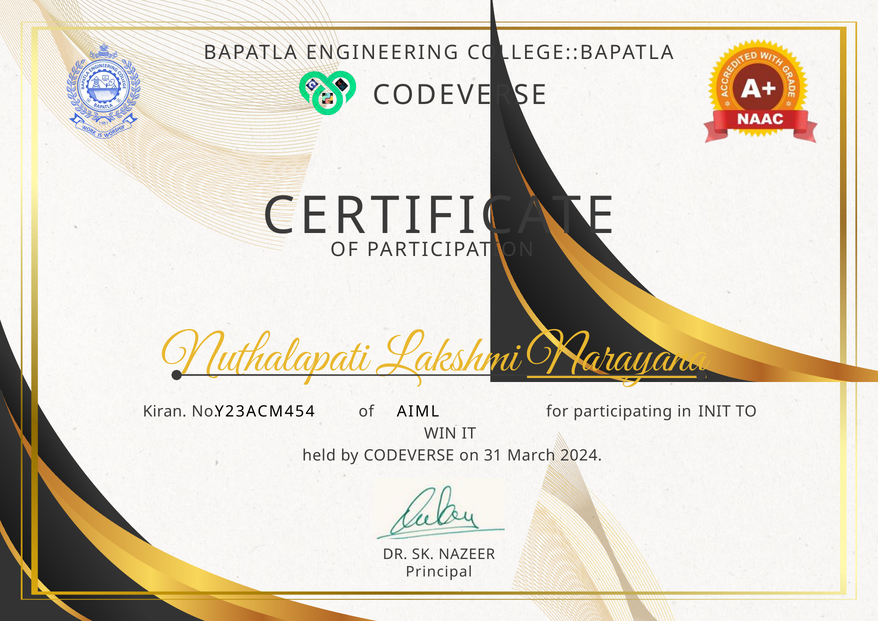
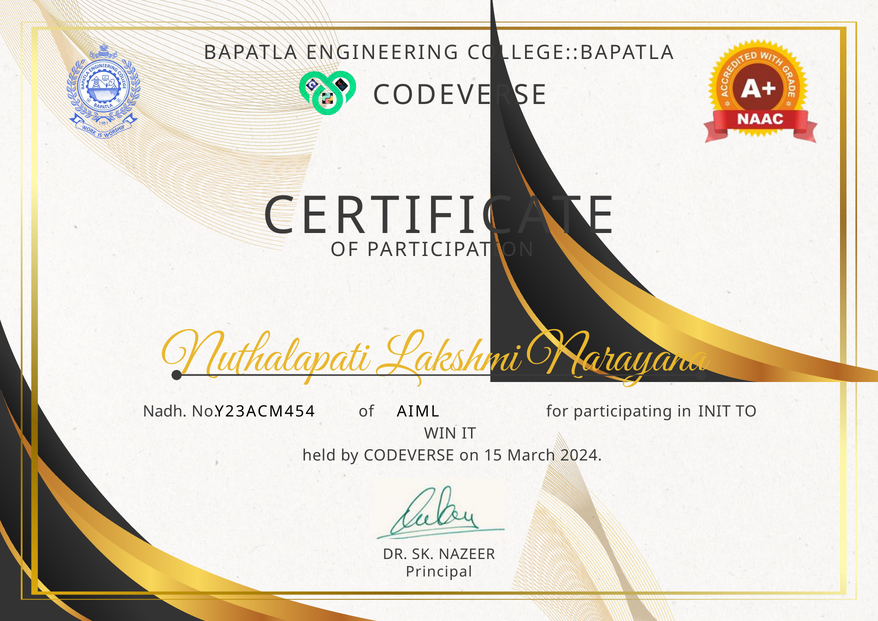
Narayana underline: present -> none (617, 353)
Kiran: Kiran -> Nadh (165, 411)
31: 31 -> 15 (493, 455)
